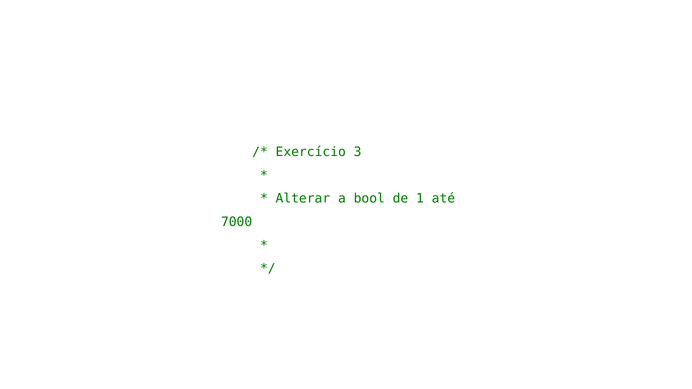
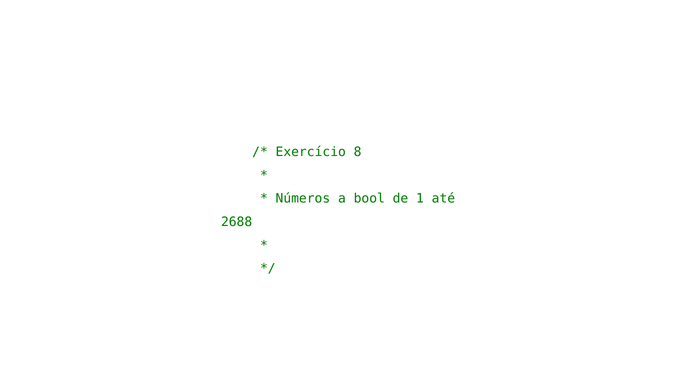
3: 3 -> 8 (358, 152)
Alterar: Alterar -> Números (303, 199)
7000: 7000 -> 2688 (237, 222)
